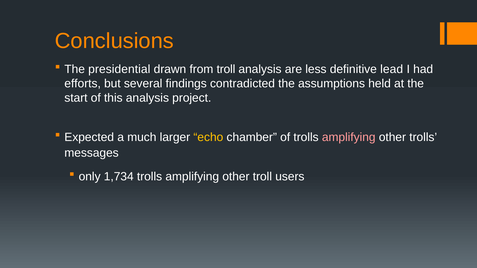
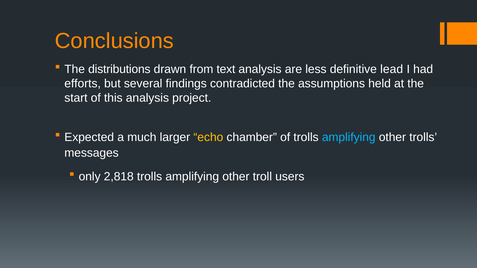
presidential: presidential -> distributions (119, 69)
from troll: troll -> text (226, 69)
amplifying colour: pink -> light blue (349, 137)
1,734: 1,734 -> 2,818 (119, 177)
